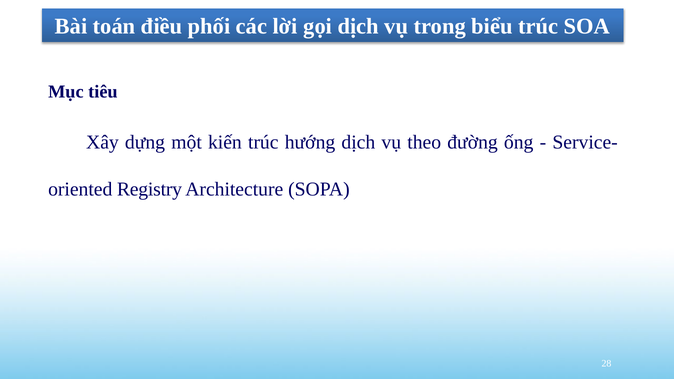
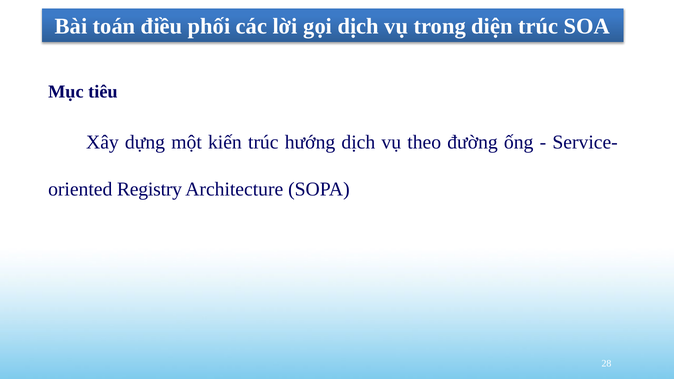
biểu: biểu -> diện (492, 26)
